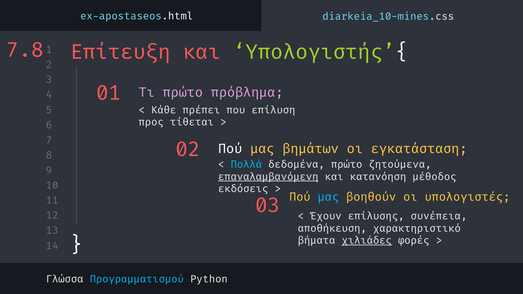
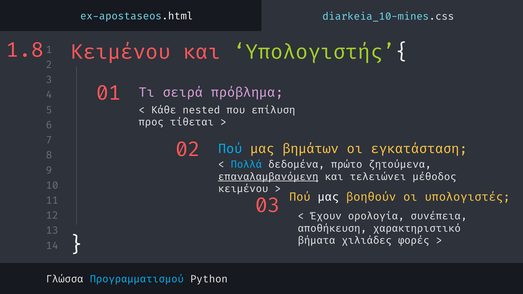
7.8: 7.8 -> 1.8 (25, 50)
Επίτευξη: Επίτευξη -> Κειμένου (121, 52)
Τι πρώτο: πρώτο -> σειρά (183, 93)
πρέπει: πρέπει -> nested (201, 110)
Πού colour: white -> light blue (230, 149)
κατανόηση: κατανόηση -> τελειώνει (378, 177)
εκδόσεις: εκδόσεις -> κειμένου (243, 189)
μας colour: light blue -> white (328, 197)
επίλυσης: επίλυσης -> ορολογία (376, 216)
χιλιάδες underline: present -> none (367, 241)
